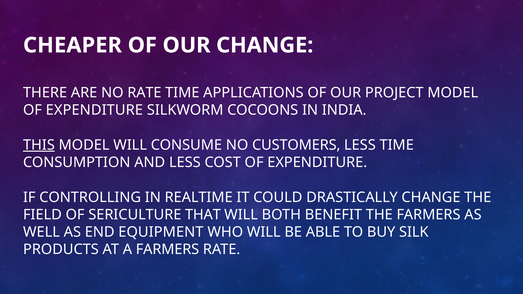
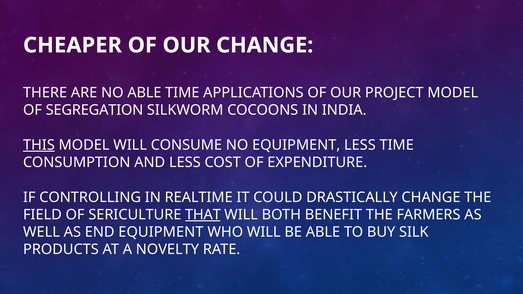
NO RATE: RATE -> ABLE (144, 93)
EXPENDITURE: EXPENDITURE -> SEGREGATION (94, 110)
NO CUSTOMERS: CUSTOMERS -> EQUIPMENT (296, 145)
THAT underline: none -> present (203, 215)
A FARMERS: FARMERS -> NOVELTY (167, 250)
